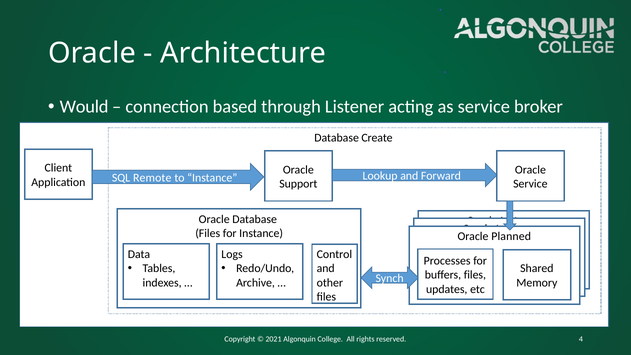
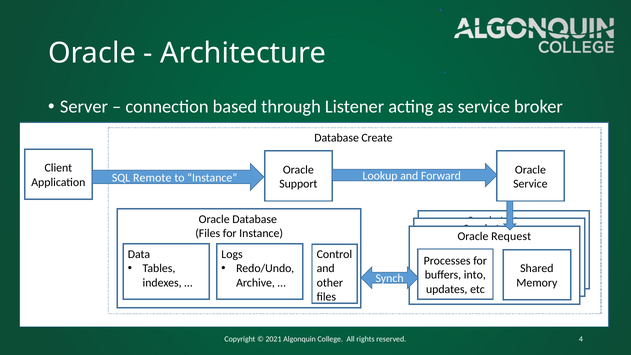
Would: Would -> Server (84, 107)
Planned: Planned -> Request (511, 237)
buffers files: files -> into (475, 275)
